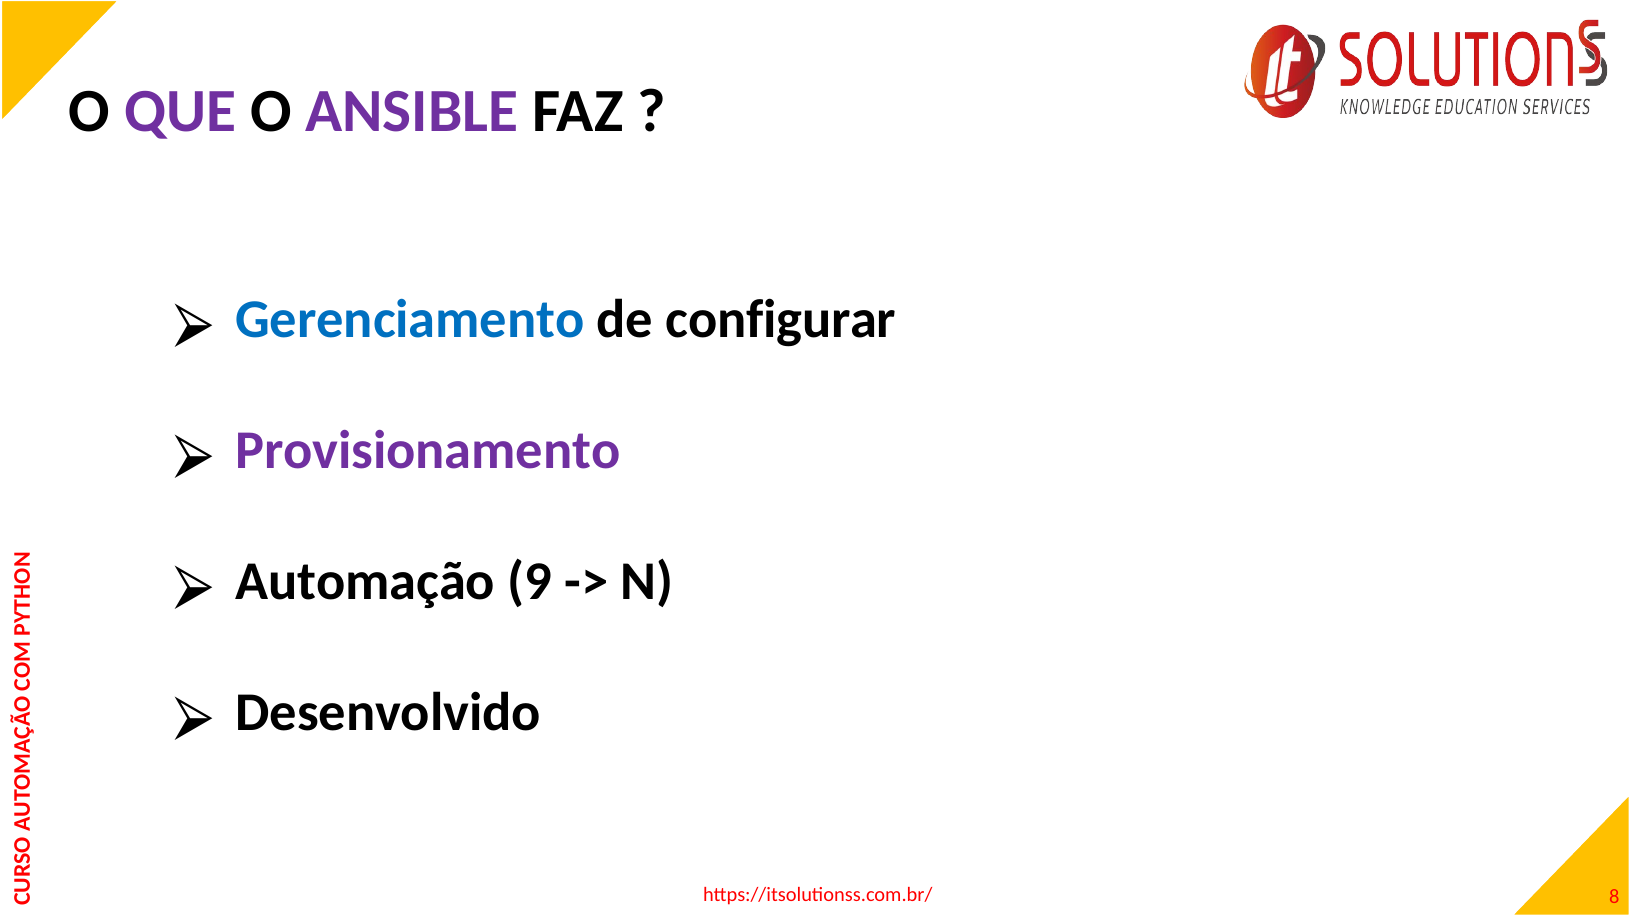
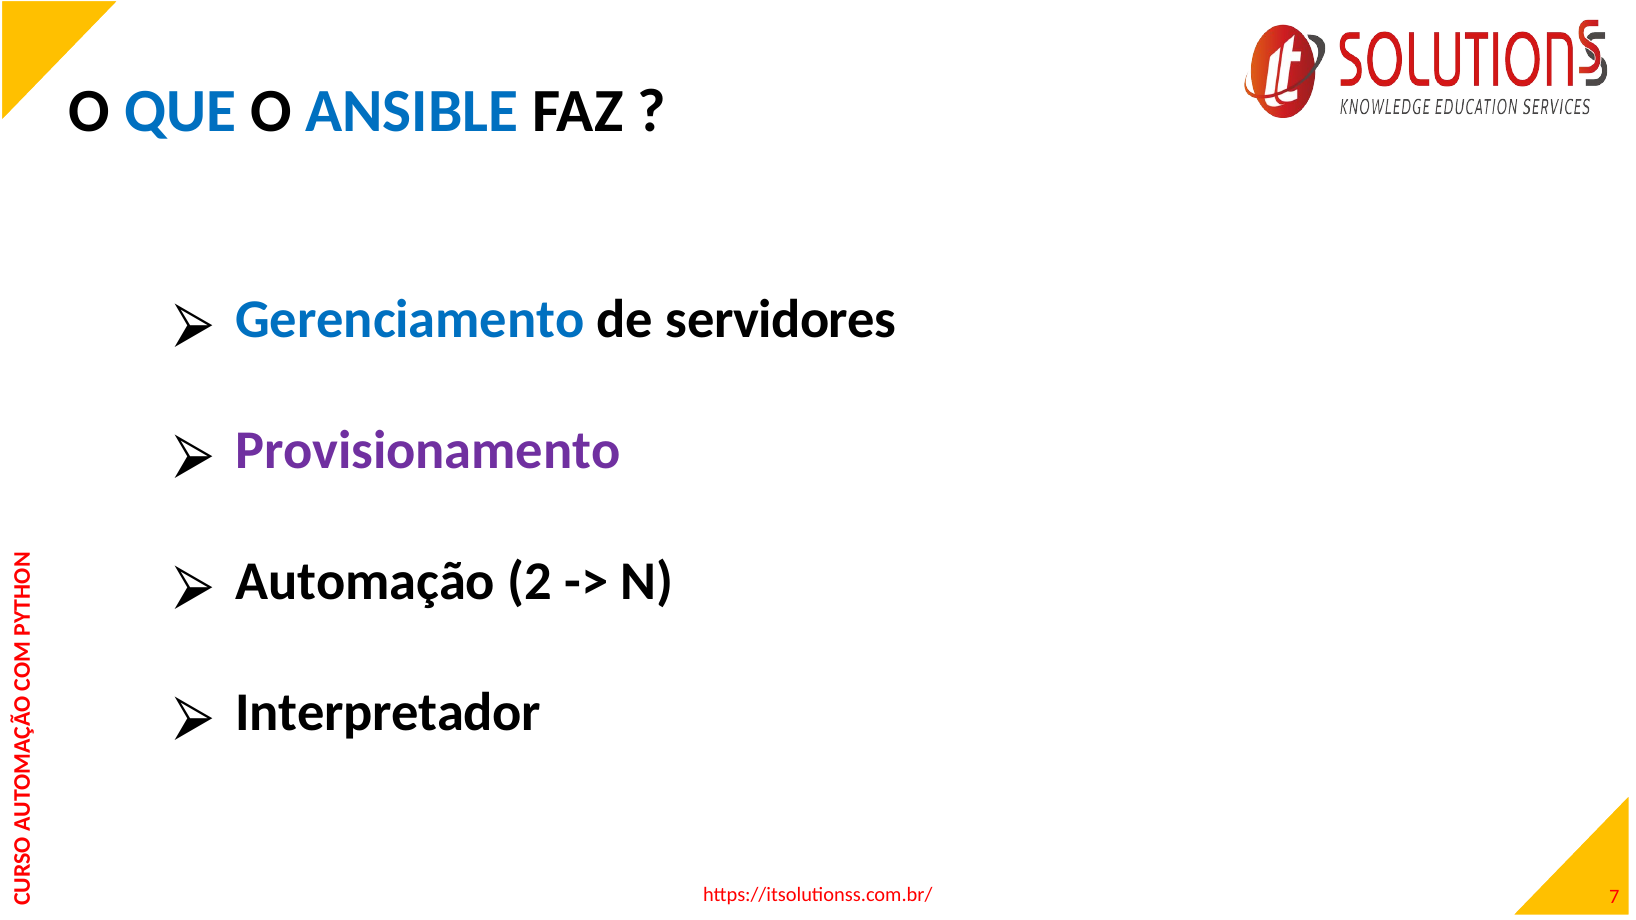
QUE colour: purple -> blue (180, 111)
ANSIBLE colour: purple -> blue (412, 111)
configurar: configurar -> servidores (781, 320)
9: 9 -> 2 (530, 582)
Desenvolvido: Desenvolvido -> Interpretador (388, 712)
8: 8 -> 7 (1614, 897)
